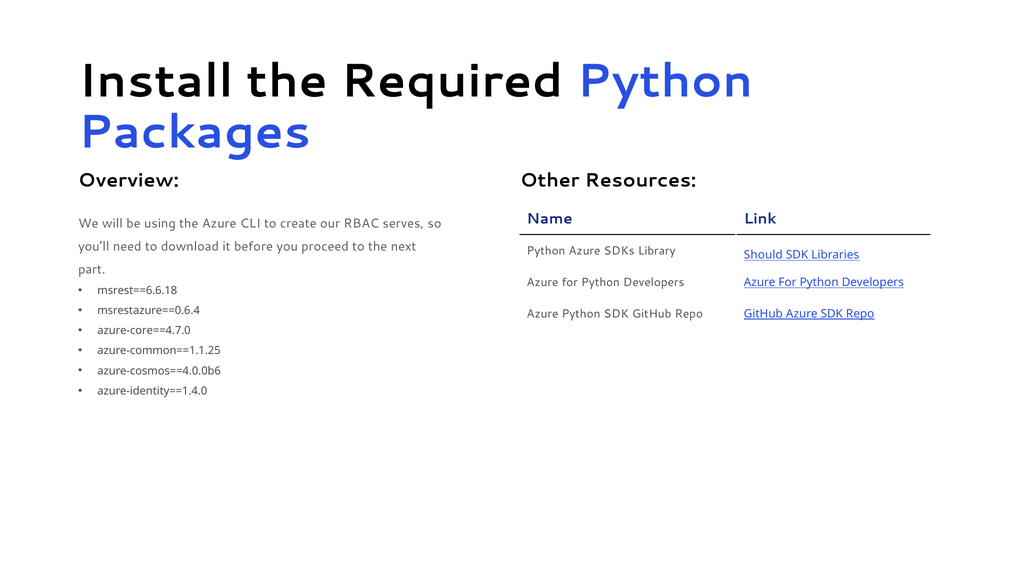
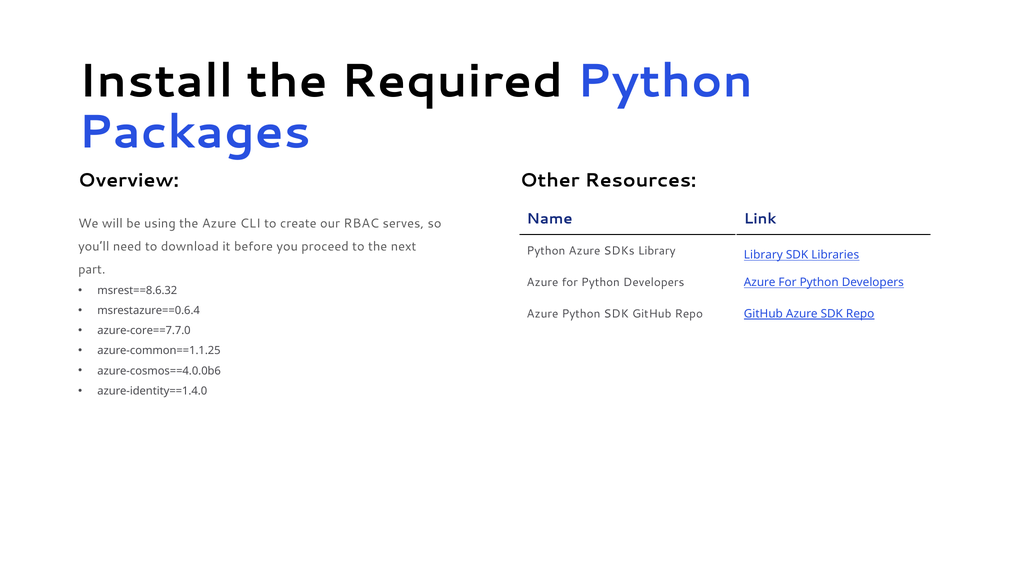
Library Should: Should -> Library (763, 255)
msrest==6.6.18: msrest==6.6.18 -> msrest==8.6.32 (137, 290)
azure-core==4.7.0: azure-core==4.7.0 -> azure-core==7.7.0 (144, 330)
